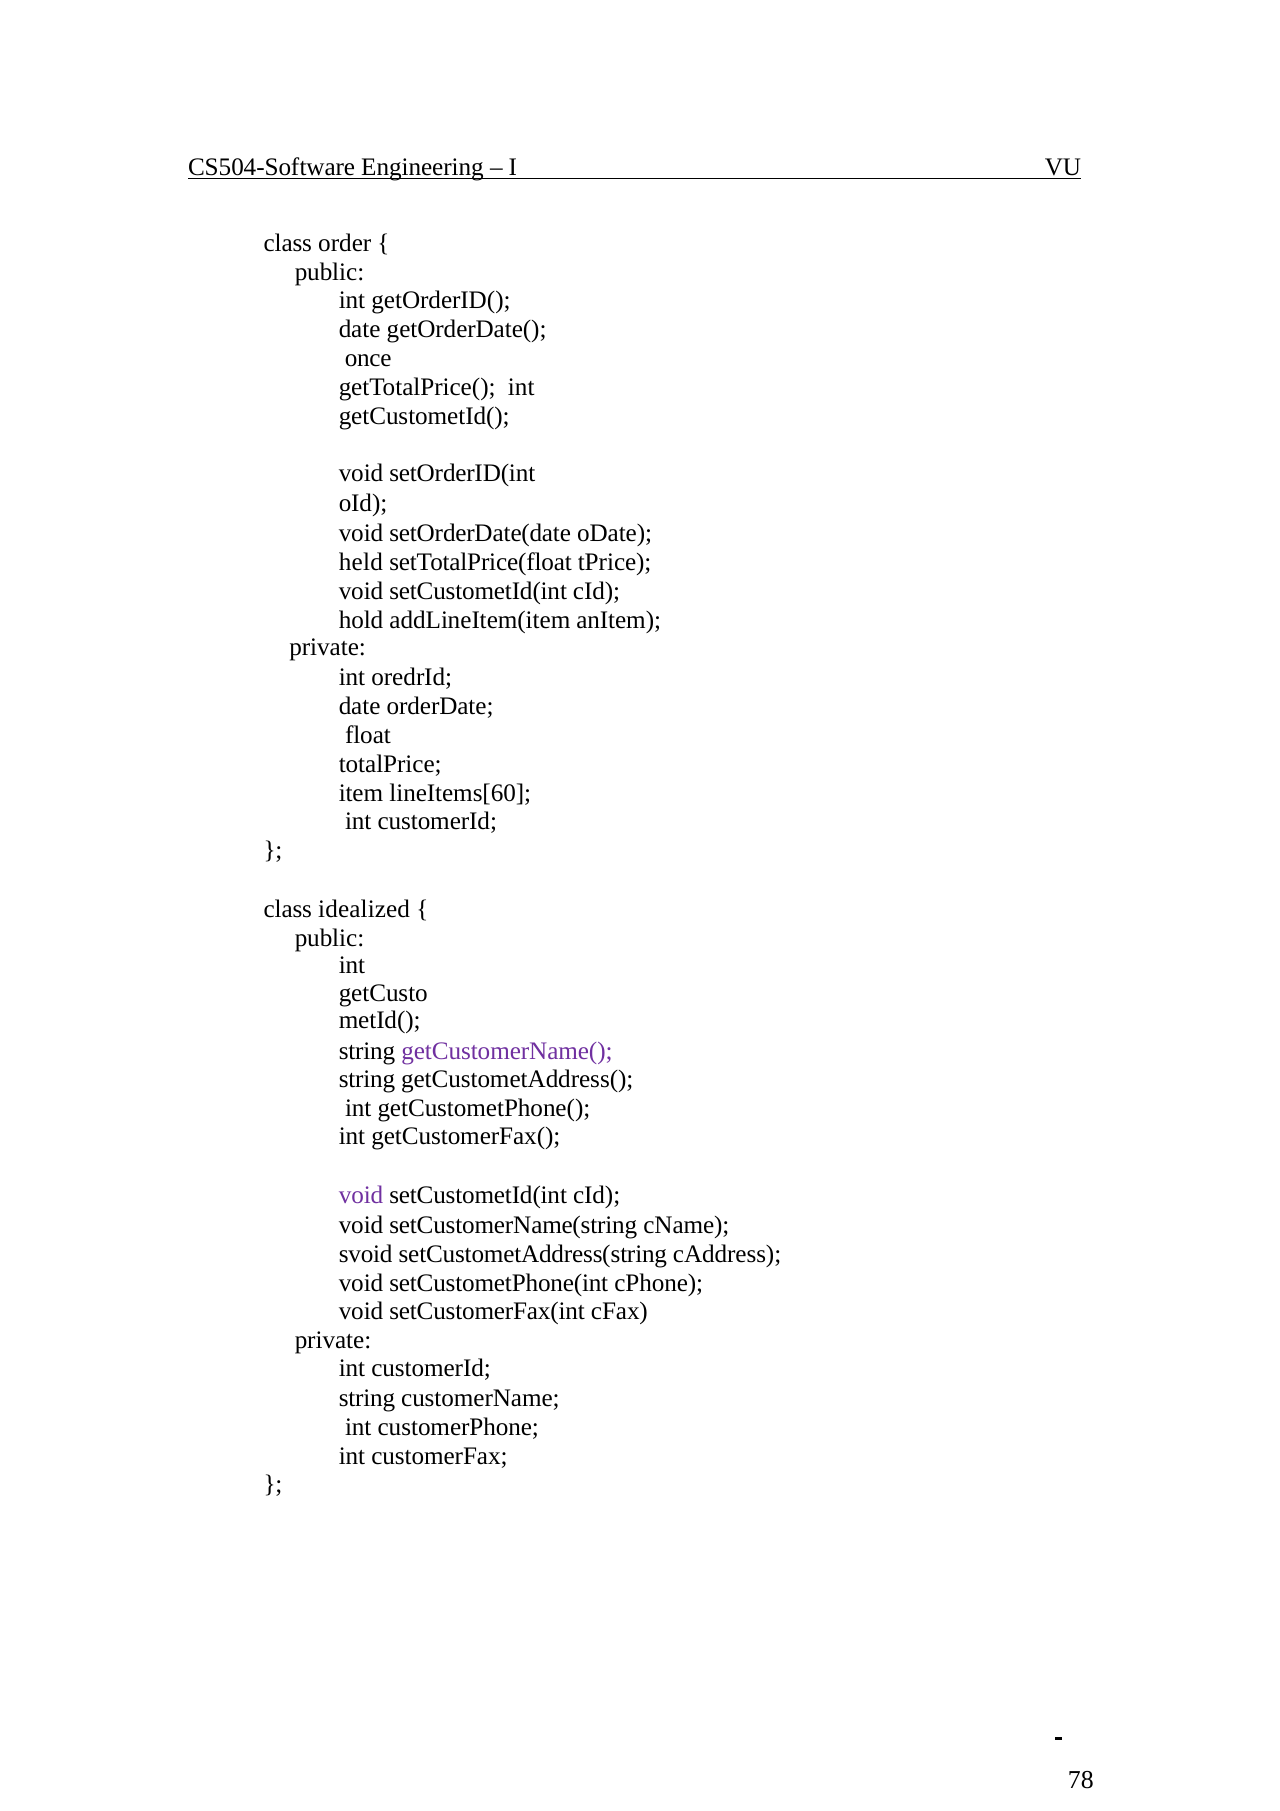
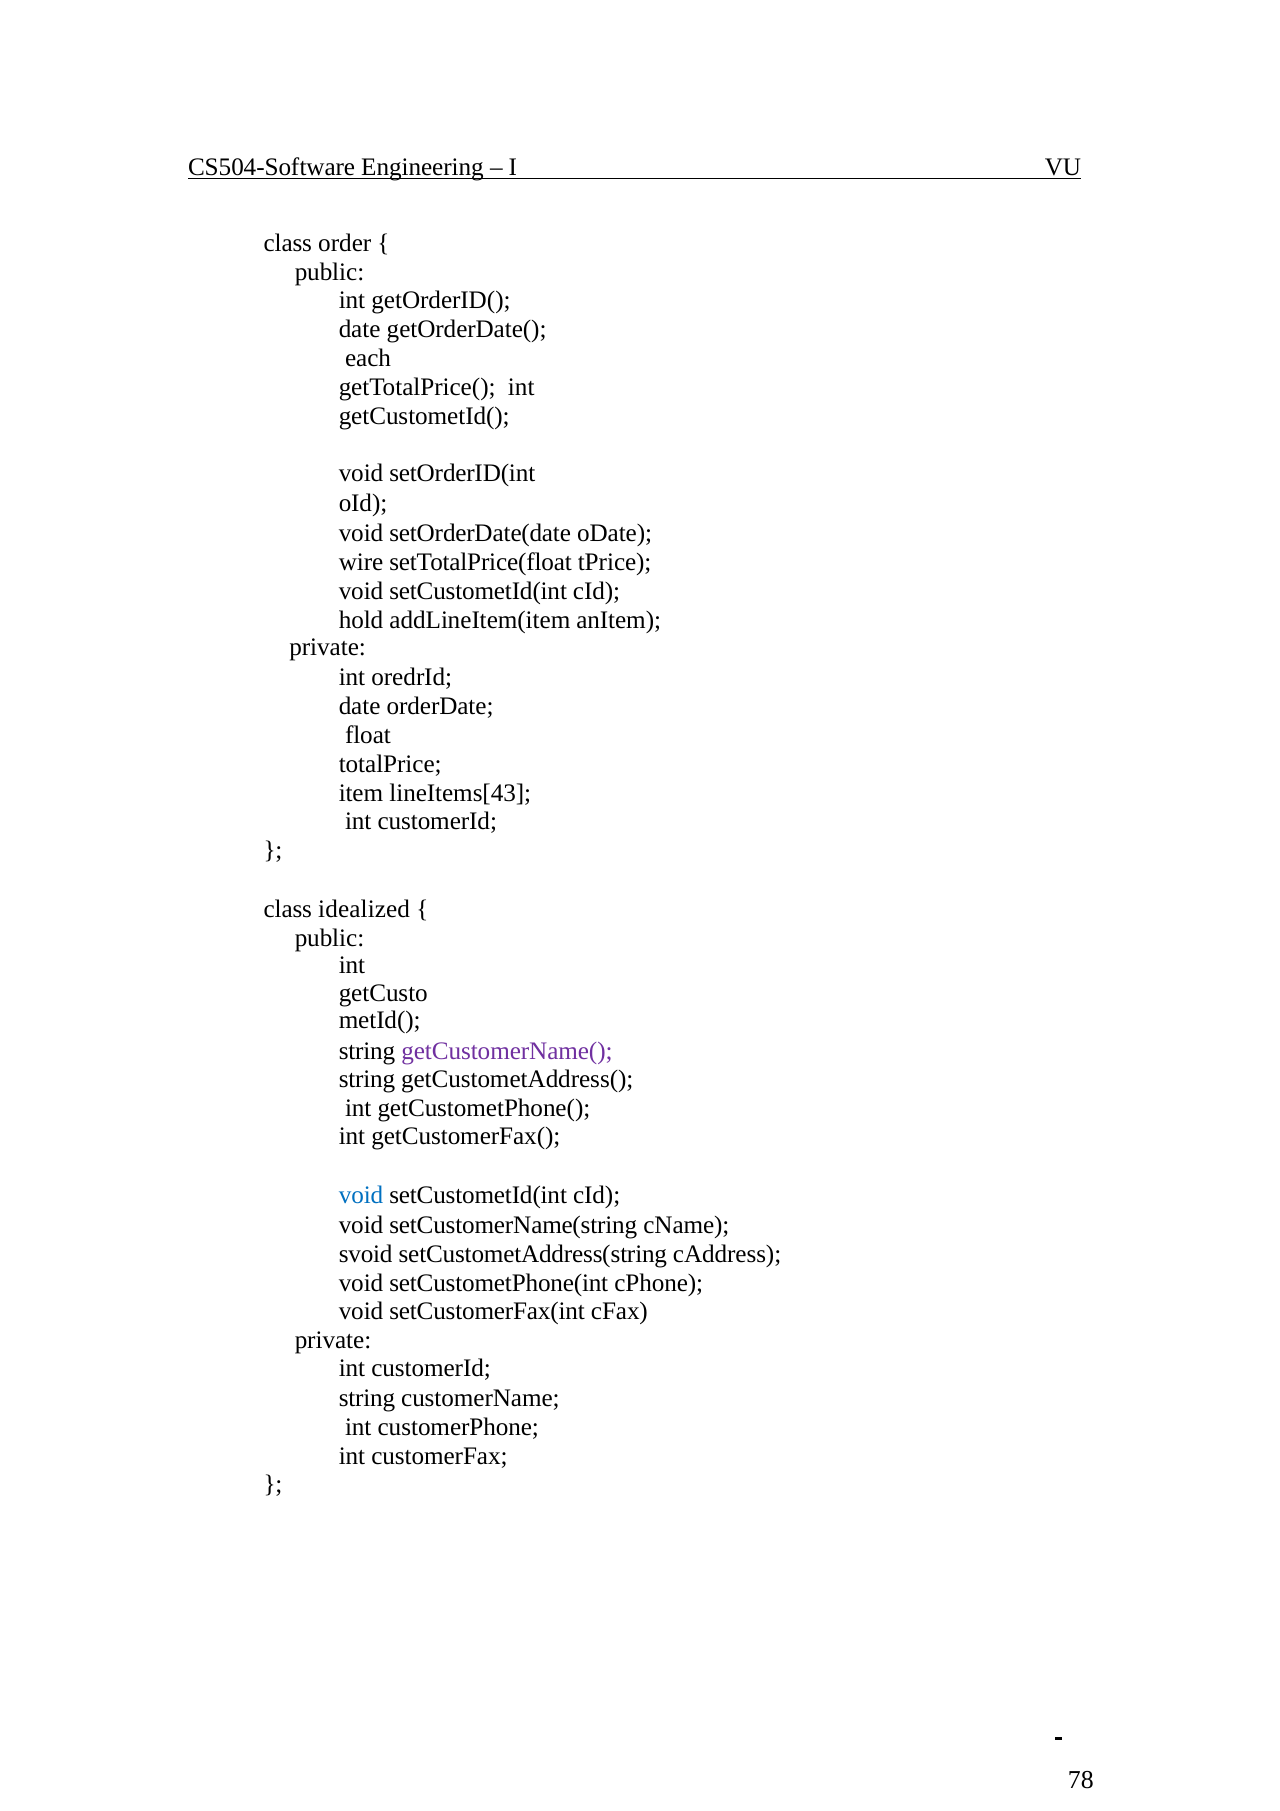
once: once -> each (368, 358)
held: held -> wire (361, 562)
lineItems[60: lineItems[60 -> lineItems[43 (460, 793)
void colour: purple -> blue (361, 1195)
